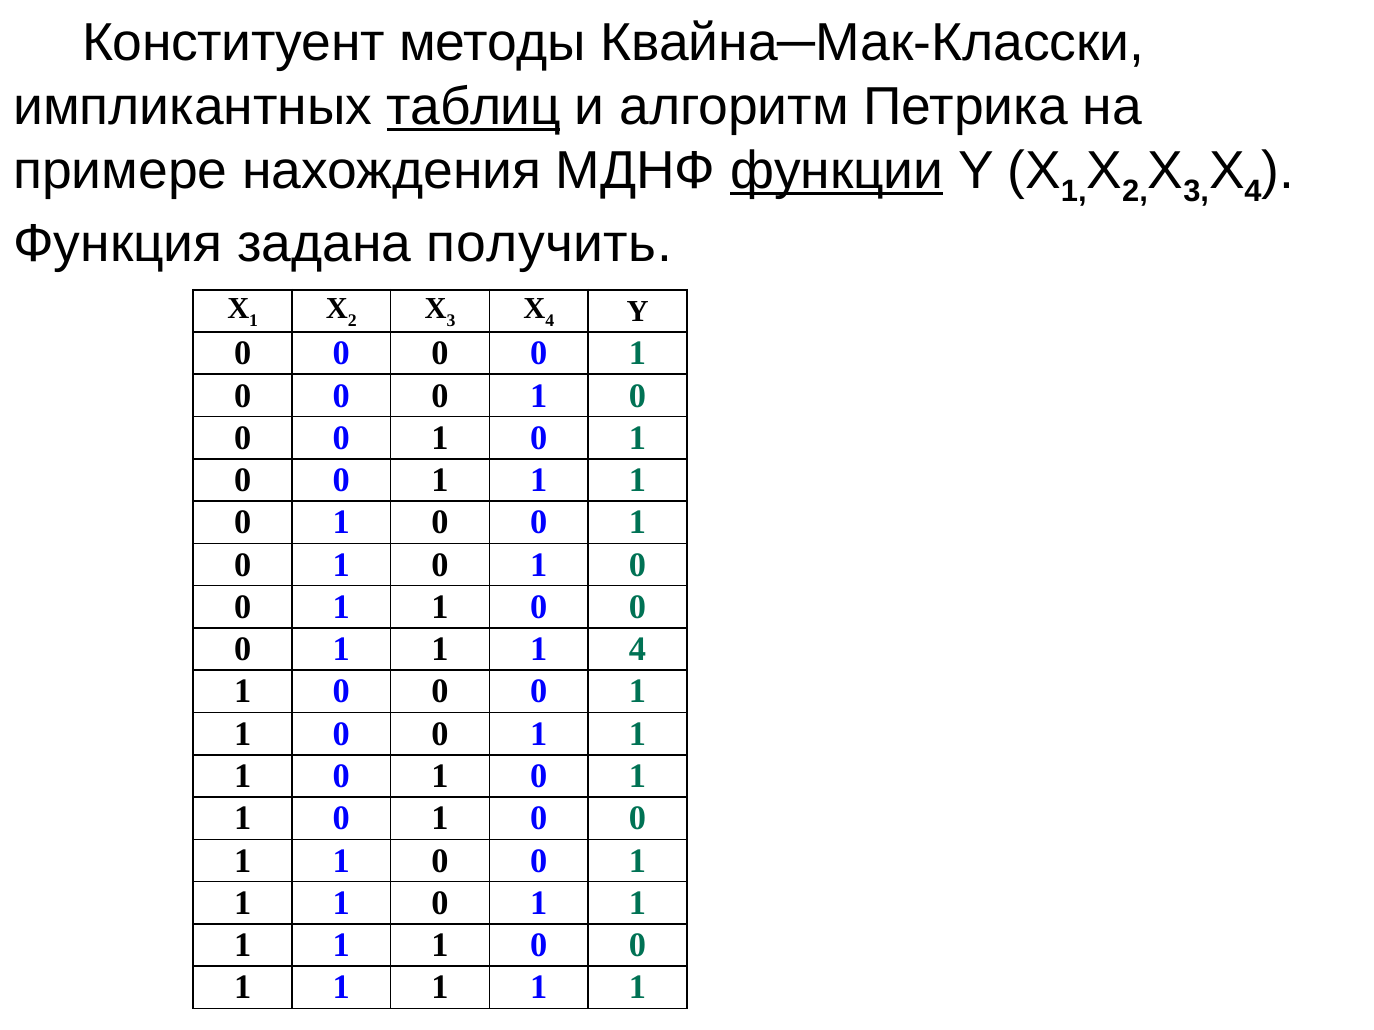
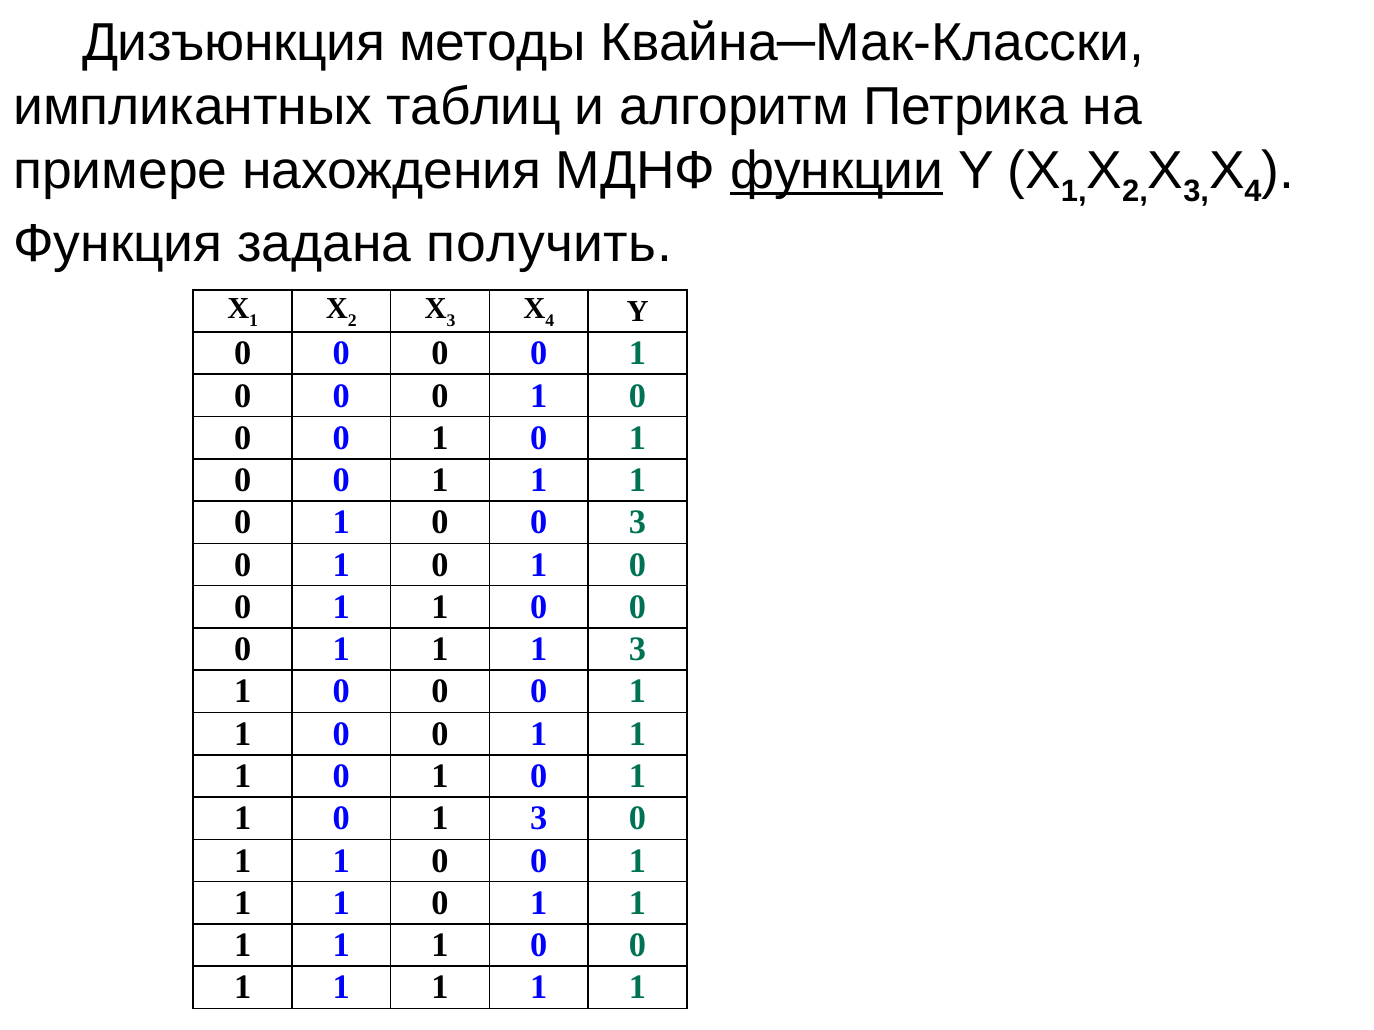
Конституент: Конституент -> Дизъюнкция (234, 43)
таблиц underline: present -> none (474, 107)
1: 1 -> 3 (637, 523)
1 1 4: 4 -> 3 (637, 650)
0: 0 -> 3 (539, 819)
